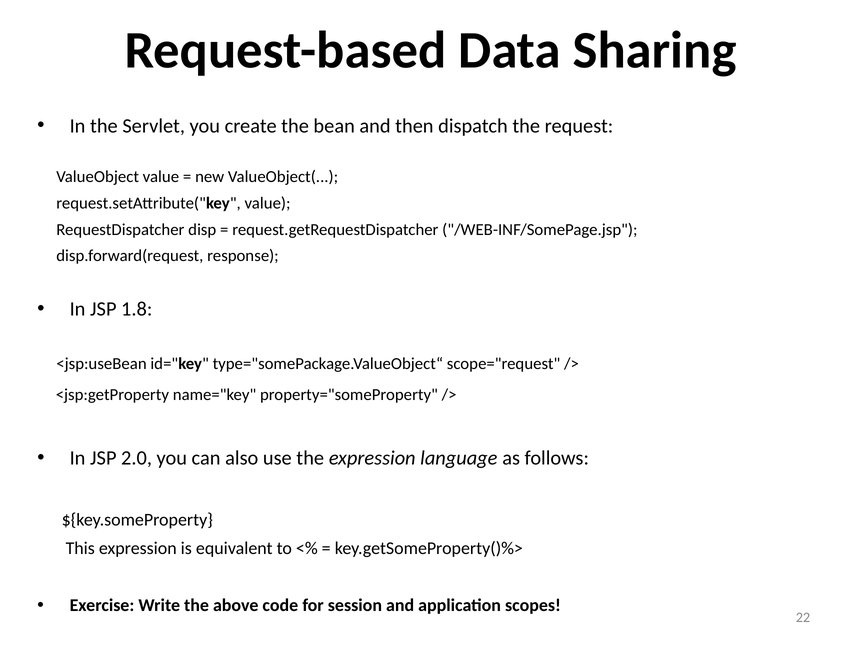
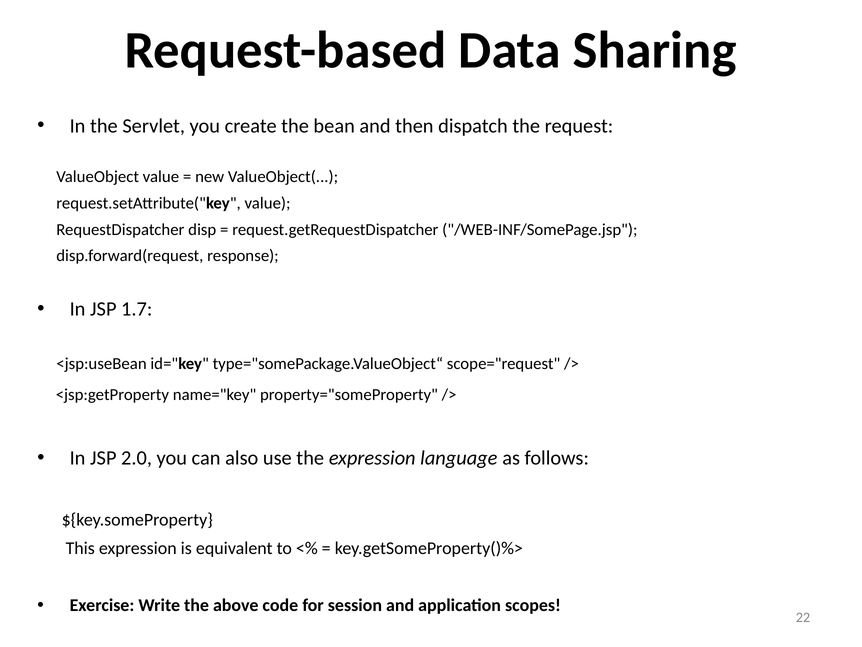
1.8: 1.8 -> 1.7 (137, 309)
